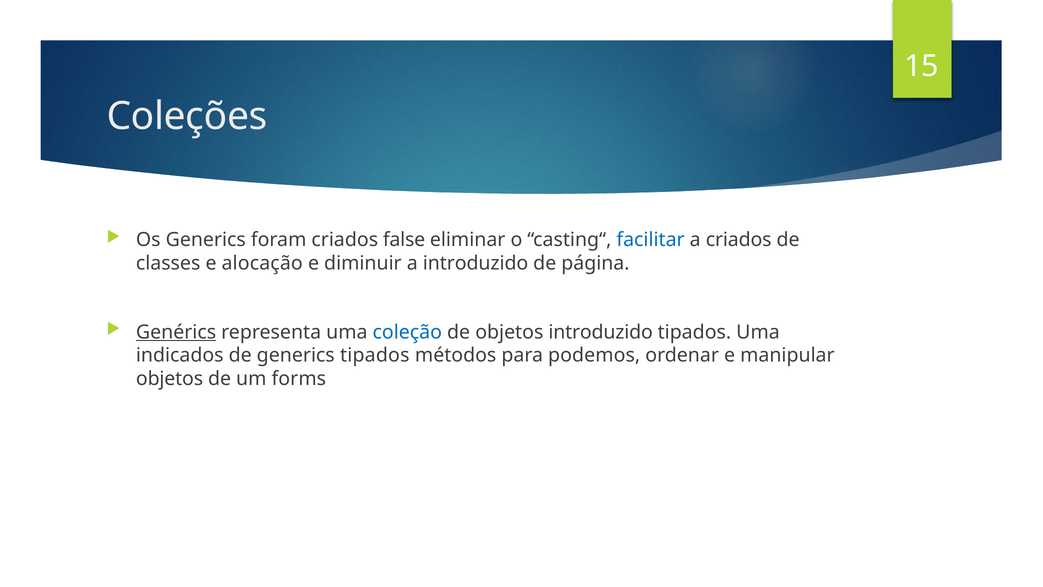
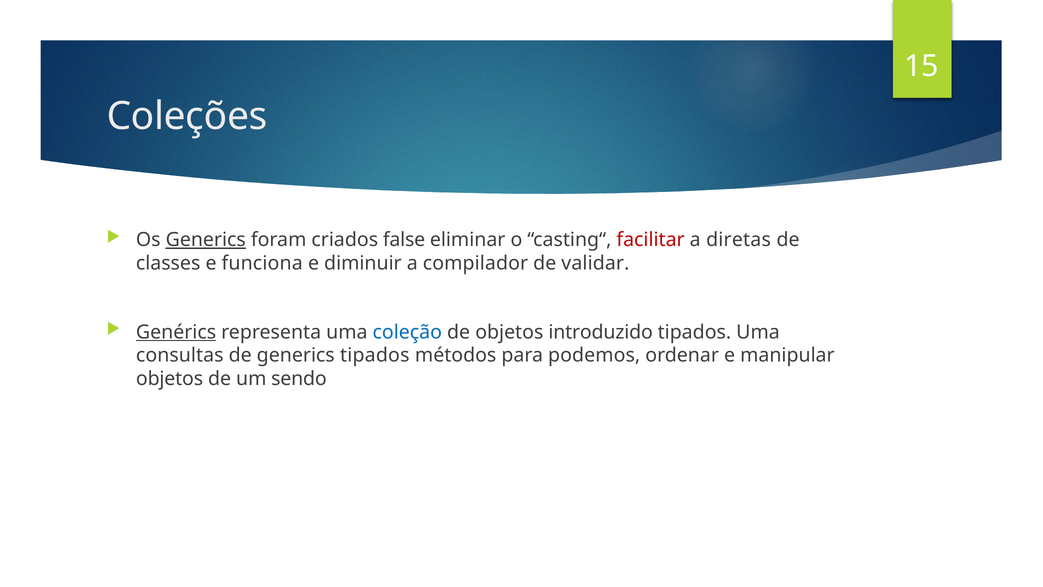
Generics underline: none -> present (206, 240)
facilitar colour: blue -> red (651, 240)
a criados: criados -> diretas (739, 240)
alocação: alocação -> funciona (262, 263)
a introduzido: introduzido -> compilador (475, 263)
página: página -> validar (595, 263)
indicados: indicados -> consultas (180, 355)
forms: forms -> sendo (299, 379)
